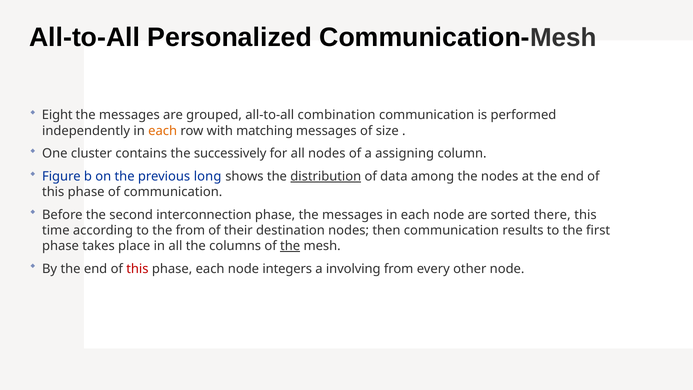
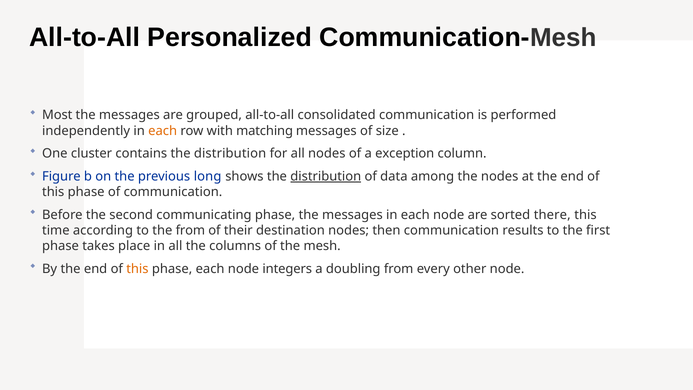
Eight: Eight -> Most (57, 115)
combination: combination -> consolidated (337, 115)
contains the successively: successively -> distribution (230, 153)
assigning: assigning -> exception (405, 153)
interconnection: interconnection -> communicating (204, 215)
the underline: present -> none (290, 246)
this colour: red -> orange (137, 269)
involving: involving -> doubling (353, 269)
